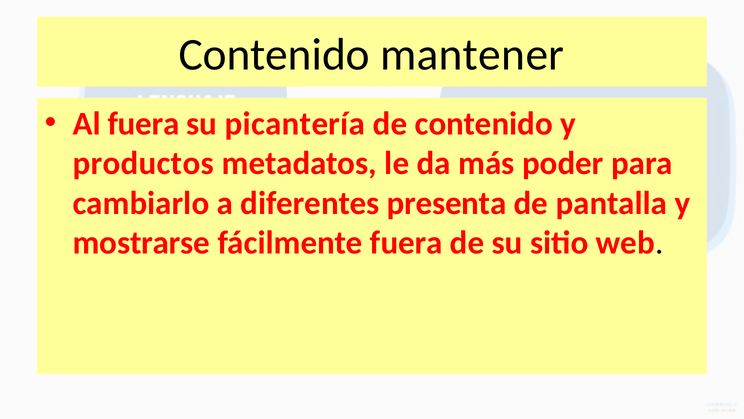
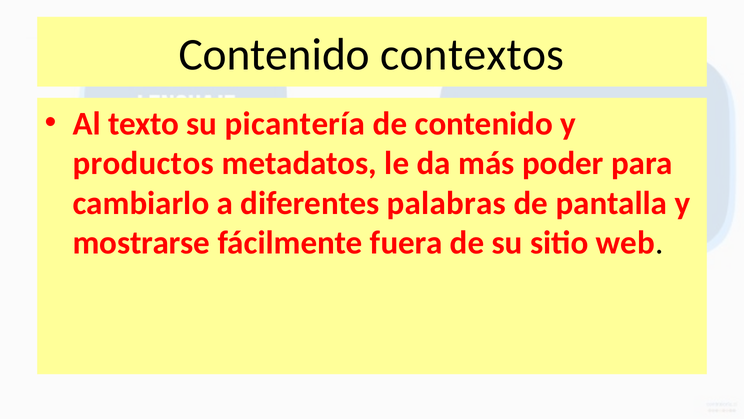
mantener: mantener -> contextos (472, 55)
Al fuera: fuera -> texto (144, 124)
presenta: presenta -> palabras (446, 203)
